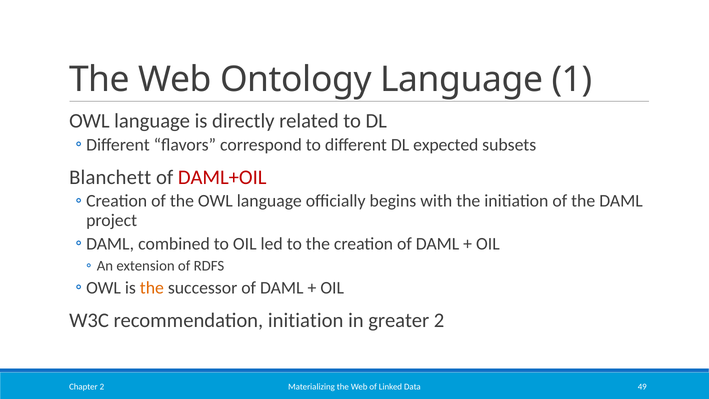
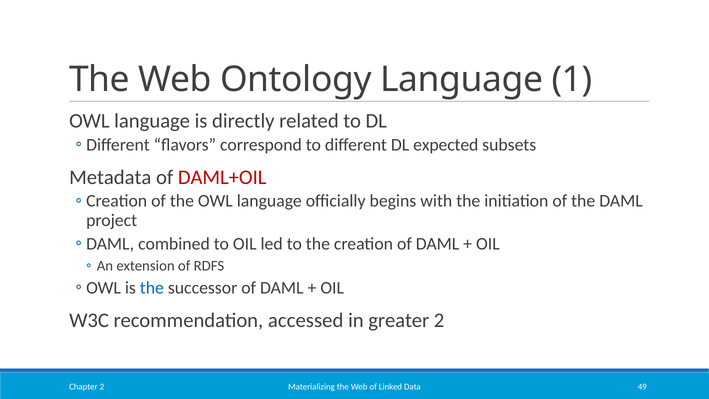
Blanchett: Blanchett -> Metadata (110, 177)
the colour: orange -> blue (152, 288)
recommendation initiation: initiation -> accessed (306, 320)
